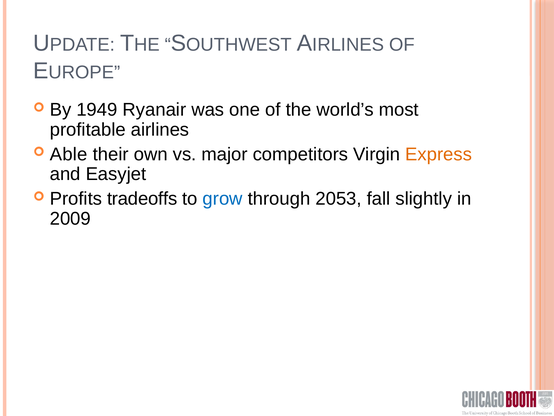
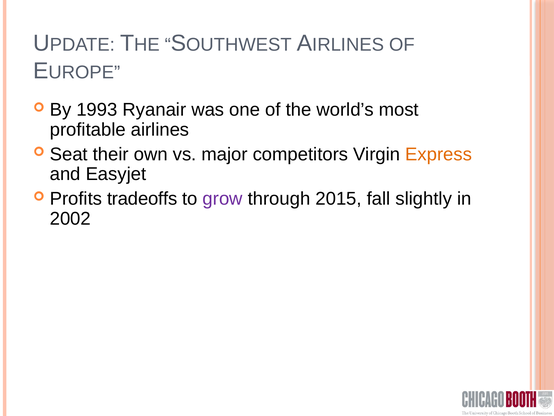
1949: 1949 -> 1993 (97, 110)
Able: Able -> Seat (69, 154)
grow colour: blue -> purple (223, 199)
2053: 2053 -> 2015 (339, 199)
2009: 2009 -> 2002 (70, 219)
